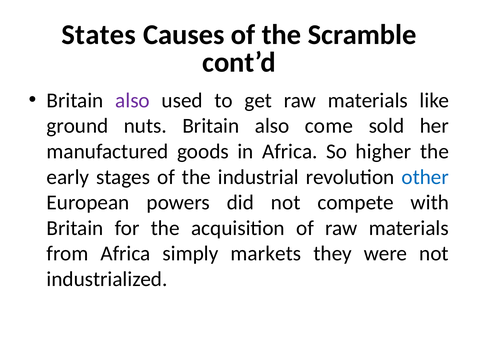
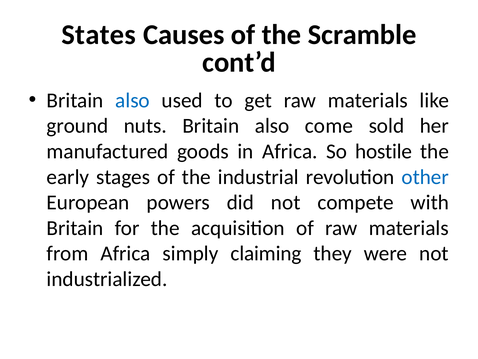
also colour: purple -> blue (133, 100)
higher: higher -> hostile (384, 151)
markets: markets -> claiming (266, 253)
